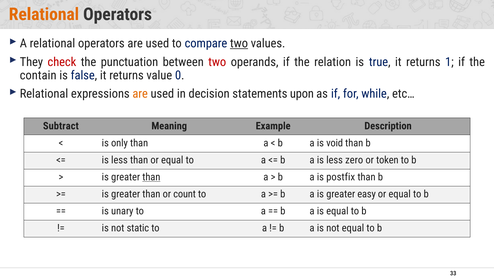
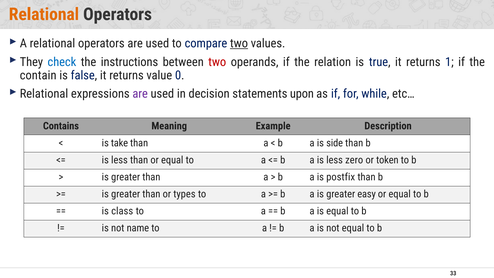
check colour: red -> blue (62, 62)
punctuation: punctuation -> instructions (129, 62)
are colour: orange -> purple (140, 94)
Subtract: Subtract -> Contains (61, 126)
only: only -> take (119, 143)
void: void -> side (335, 143)
than underline: present -> none (151, 177)
count: count -> types (184, 194)
unary: unary -> class (122, 211)
static: static -> name (138, 228)
